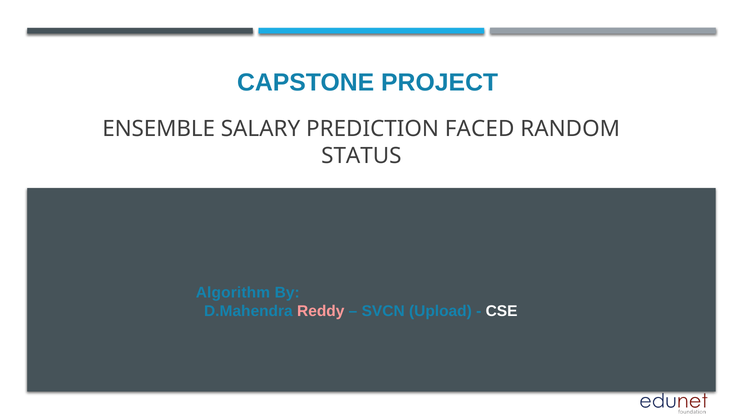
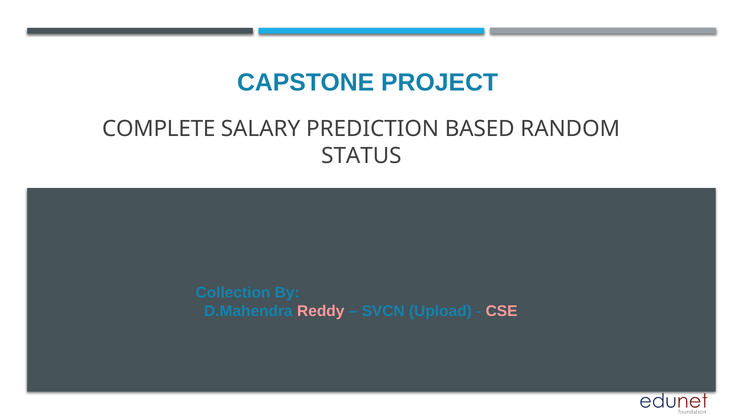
ENSEMBLE: ENSEMBLE -> COMPLETE (159, 129)
FACED: FACED -> BASED (480, 129)
Algorithm: Algorithm -> Collection (233, 293)
CSE colour: white -> pink (502, 311)
